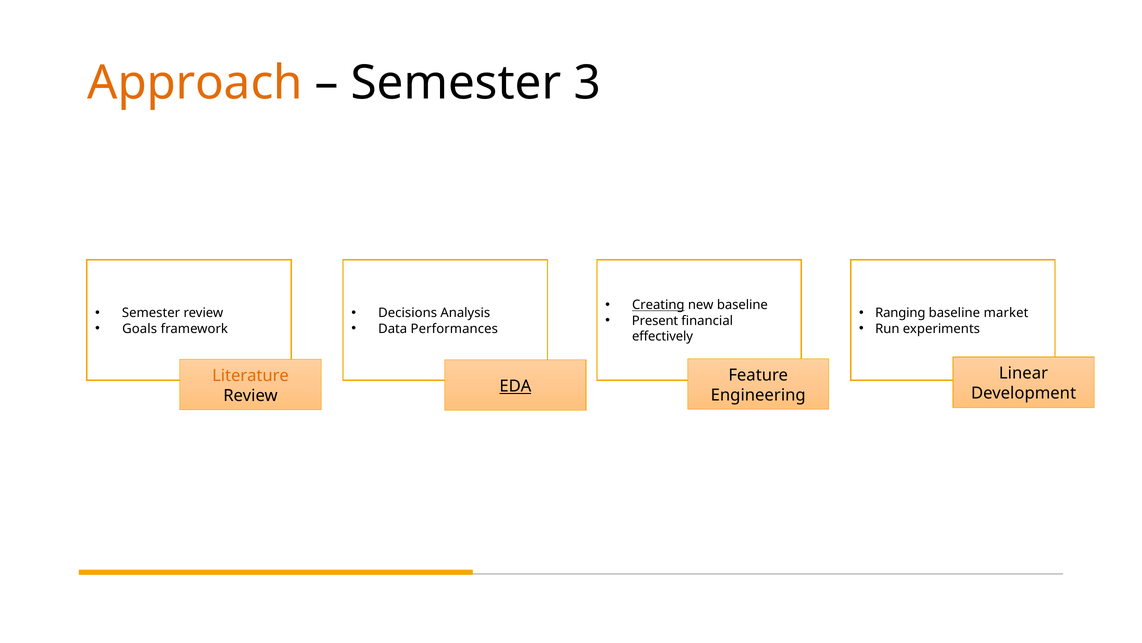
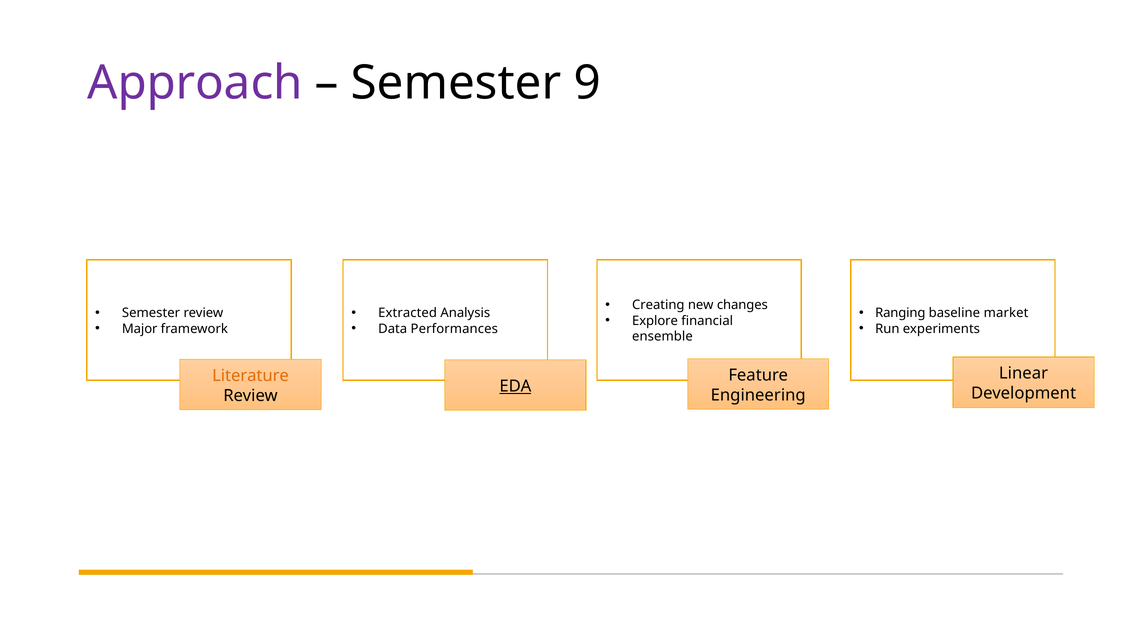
Approach colour: orange -> purple (195, 83)
3: 3 -> 9 (587, 83)
Creating underline: present -> none (658, 305)
new baseline: baseline -> changes (742, 305)
Decisions: Decisions -> Extracted (408, 313)
Present: Present -> Explore (655, 321)
Goals: Goals -> Major (140, 328)
effectively: effectively -> ensemble (662, 336)
